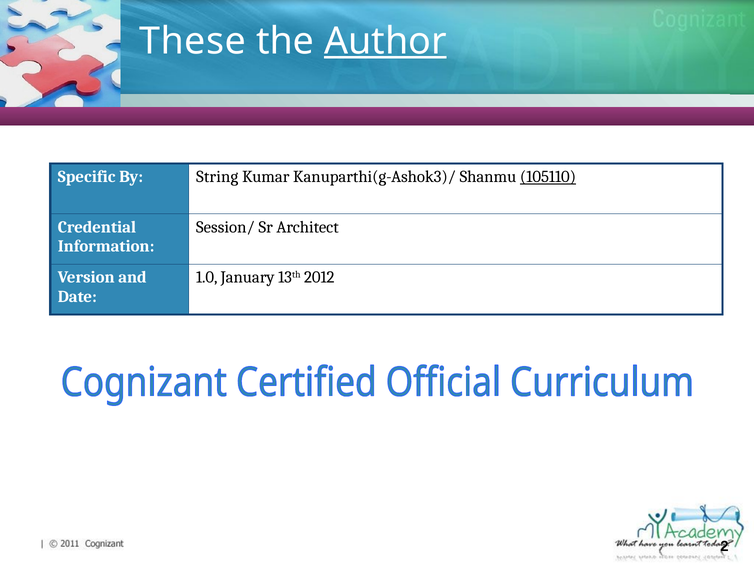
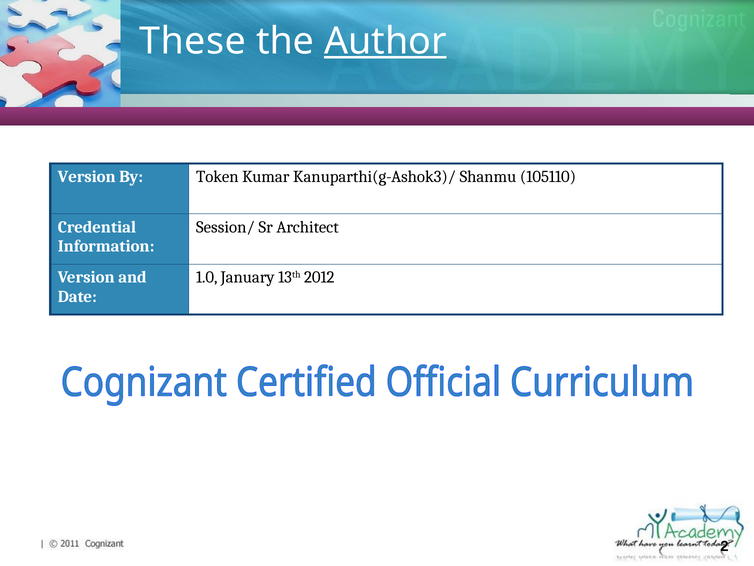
Specific: Specific -> Version (87, 177)
String: String -> Token (217, 177)
105110 underline: present -> none (548, 177)
